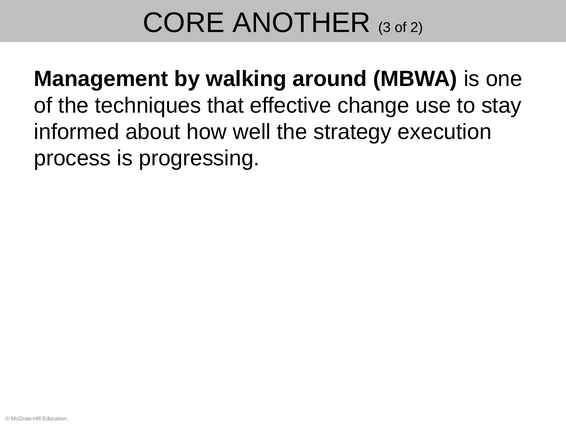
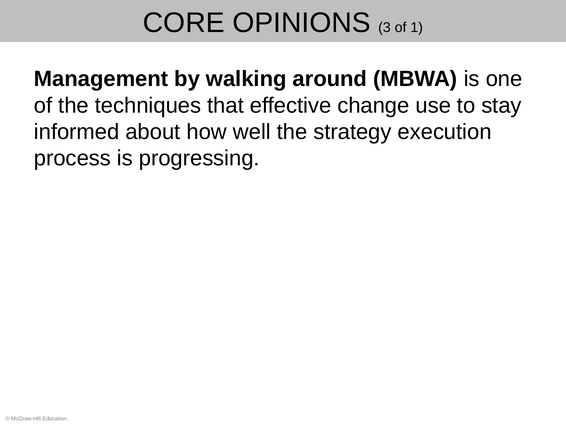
ANOTHER: ANOTHER -> OPINIONS (302, 23)
2: 2 -> 1 (417, 28)
